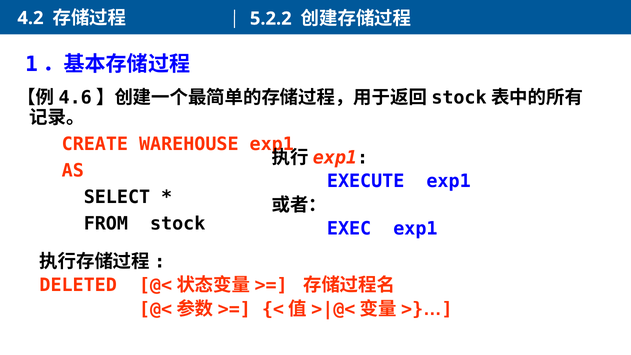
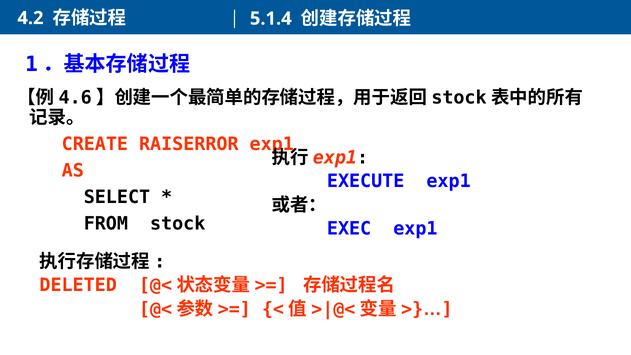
5.2.2: 5.2.2 -> 5.1.4 (271, 19)
WAREHOUSE: WAREHOUSE -> RAISERROR (189, 144)
